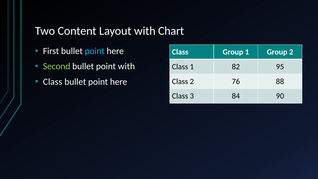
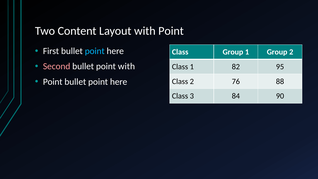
with Chart: Chart -> Point (171, 31)
Second colour: light green -> pink (57, 66)
Class: Class -> Point (53, 82)
